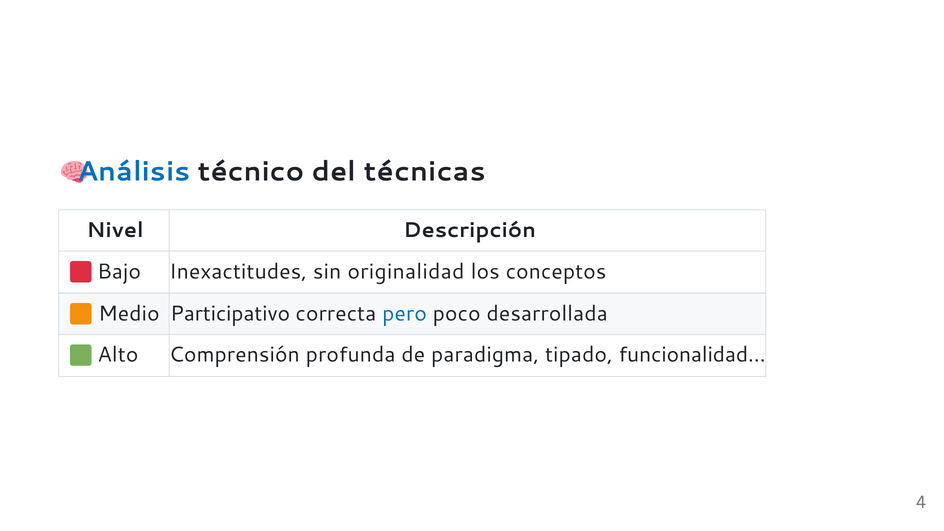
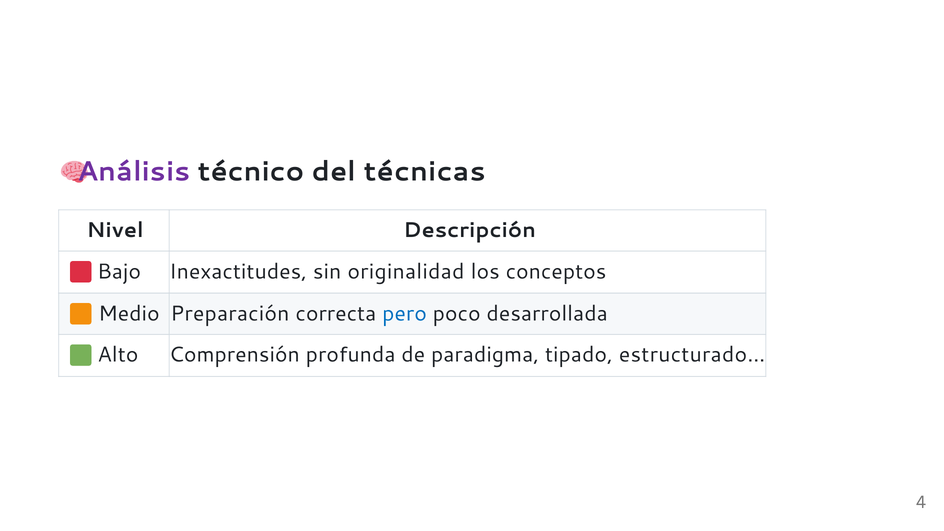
Análisis colour: blue -> purple (134, 171)
Participativo: Participativo -> Preparación (230, 314)
funcionalidad…: funcionalidad… -> estructurado… (692, 355)
